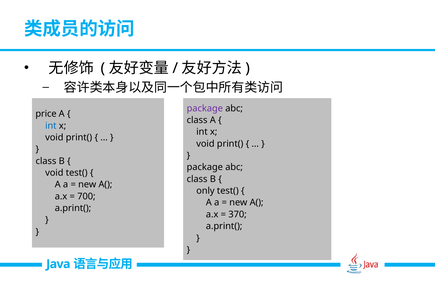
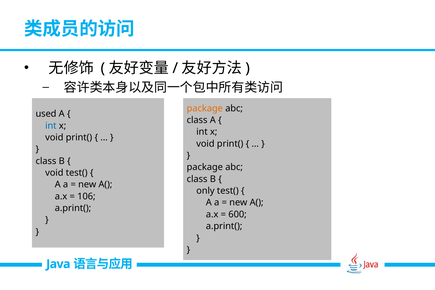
package colour: purple -> orange (205, 108)
price: price -> used (46, 114)
700: 700 -> 106 (86, 196)
370: 370 -> 600 (238, 214)
